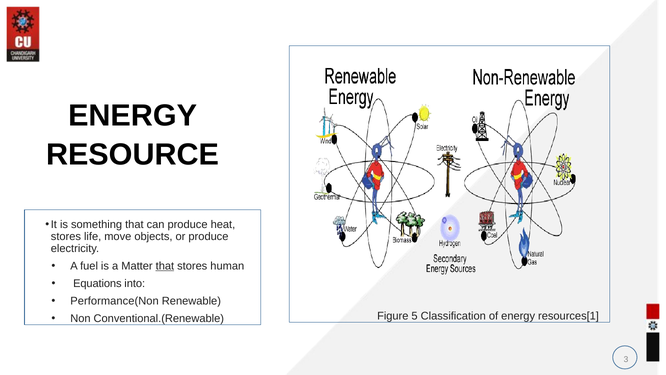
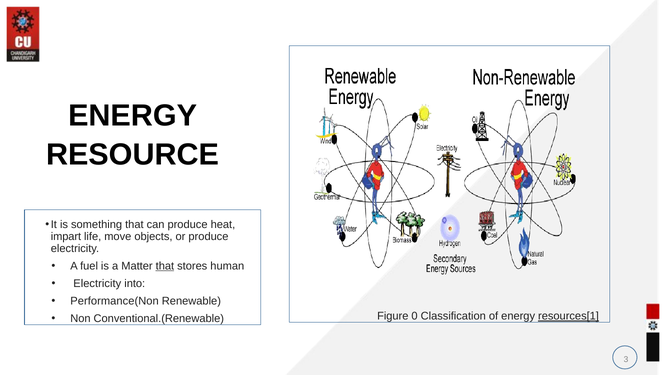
stores: stores -> impart (66, 236)
Equations: Equations -> Electricity (97, 283)
5: 5 -> 0 (415, 316)
resources[1 underline: none -> present (569, 316)
